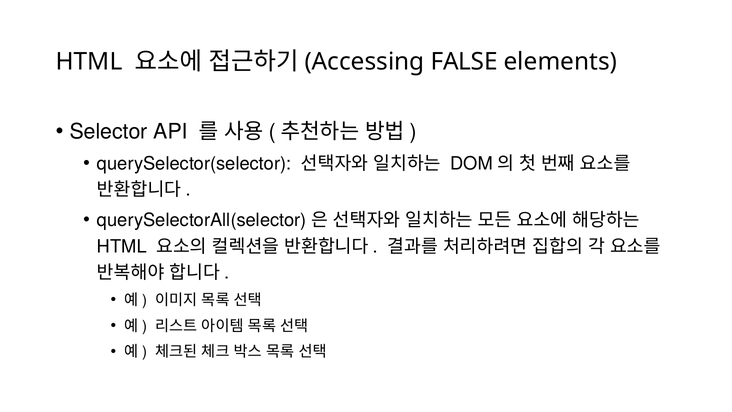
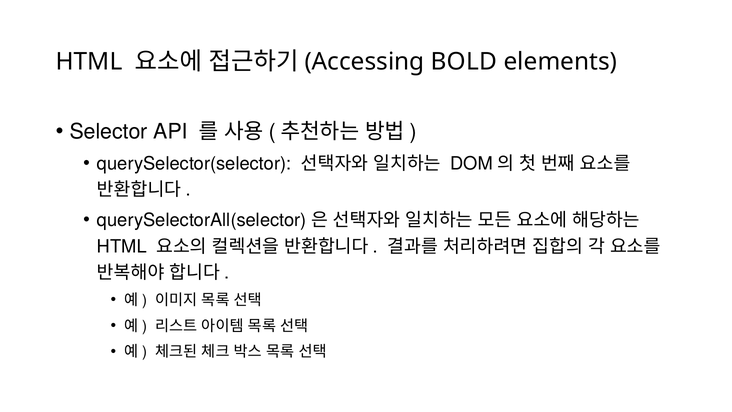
FALSE: FALSE -> BOLD (464, 62)
